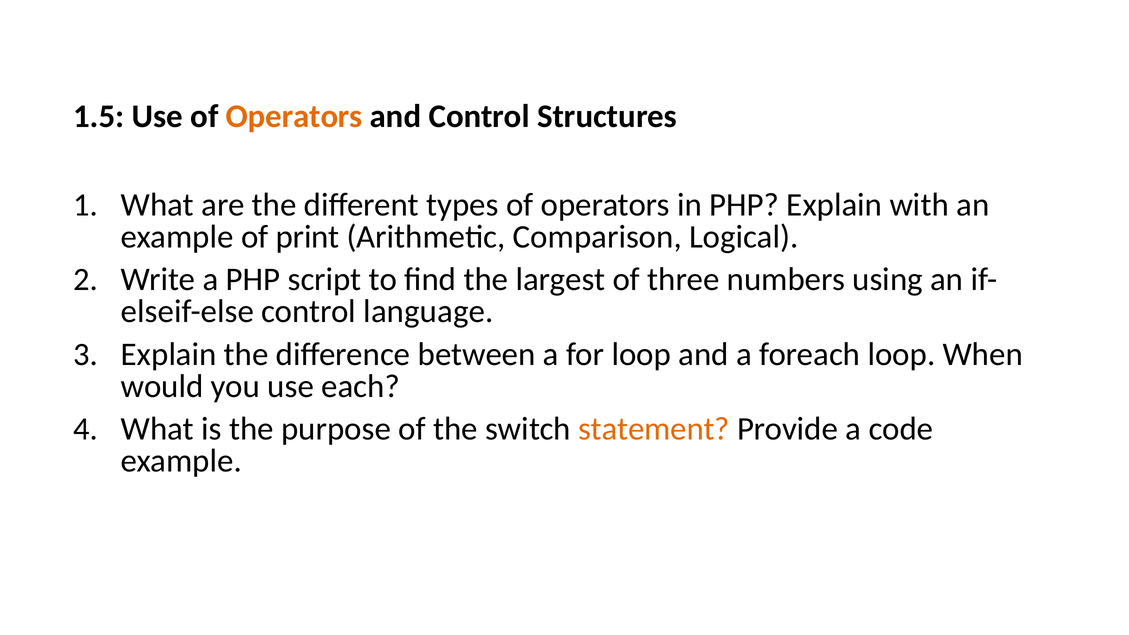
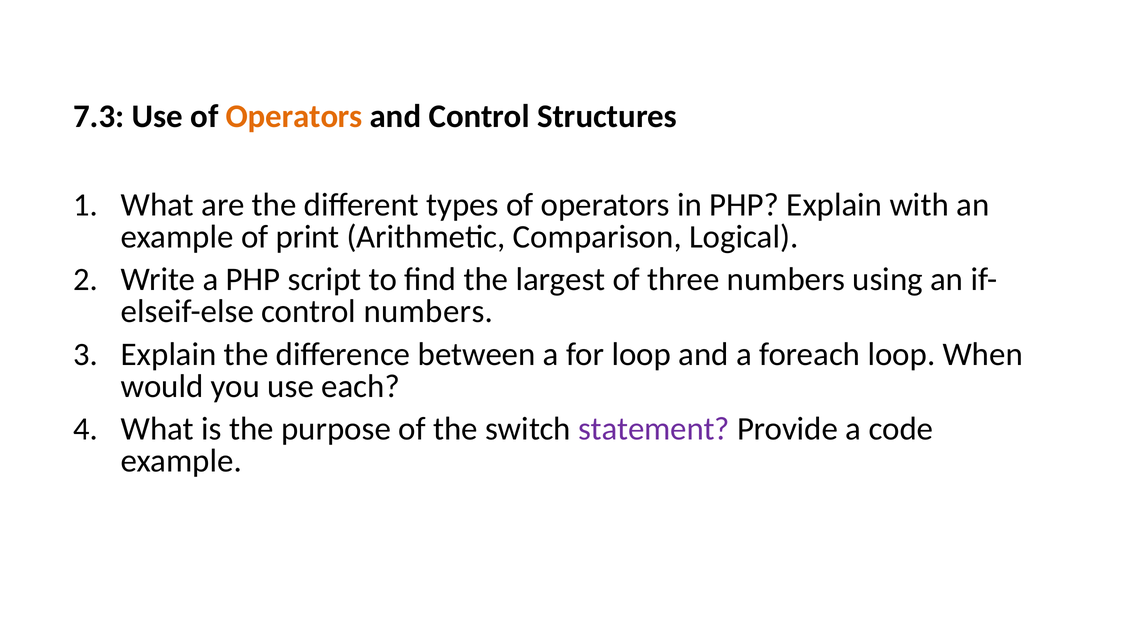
1.5: 1.5 -> 7.3 (99, 116)
control language: language -> numbers (428, 312)
statement colour: orange -> purple (654, 429)
